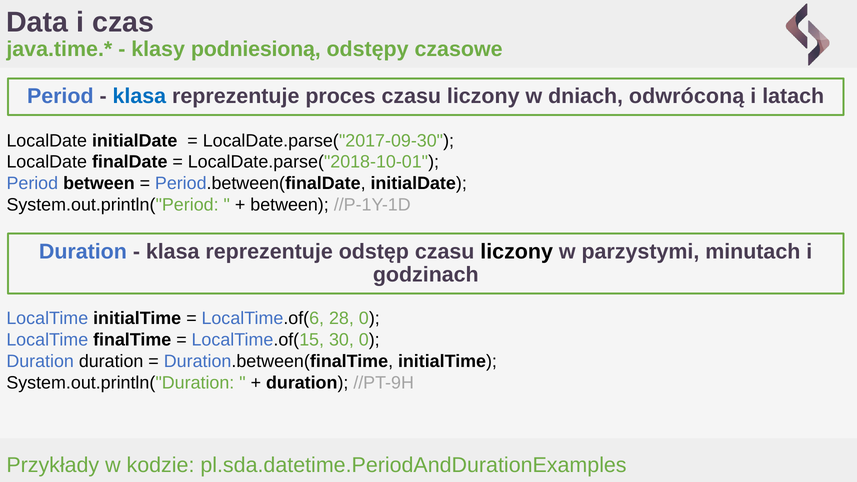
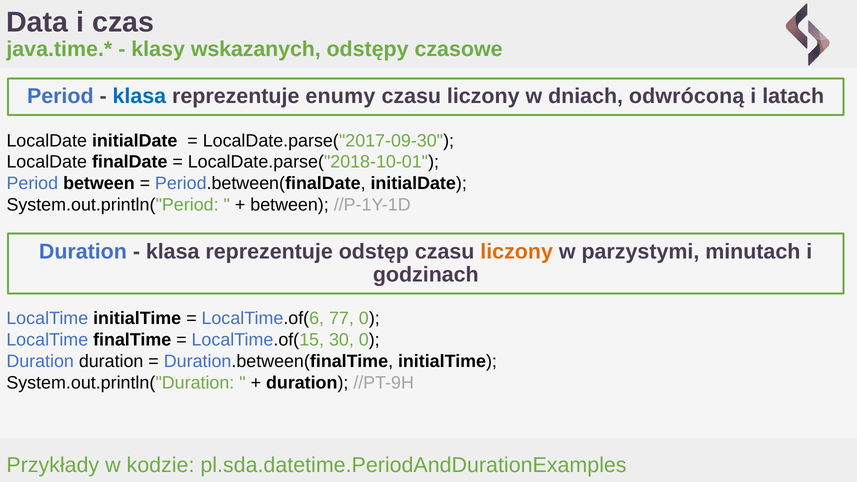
podniesioną: podniesioną -> wskazanych (256, 49)
proces: proces -> enumy (340, 96)
liczony colour: black -> orange (517, 252)
28: 28 -> 77 (341, 319)
